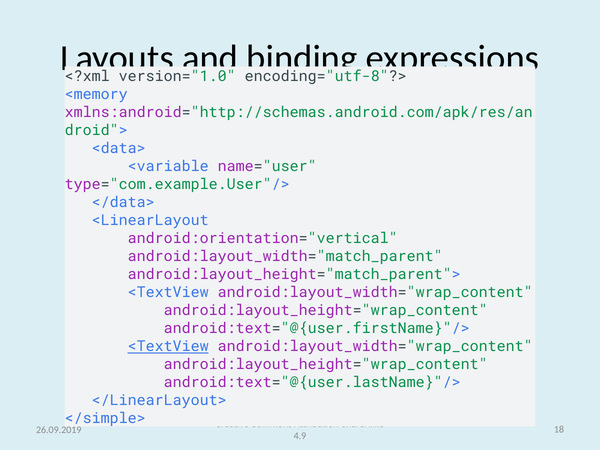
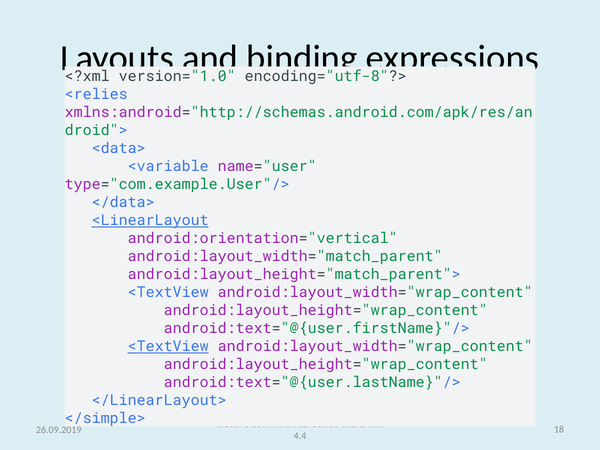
<memory: <memory -> <relies (96, 94)
<LinearLayout underline: none -> present (150, 220)
4.9: 4.9 -> 4.4 (300, 436)
